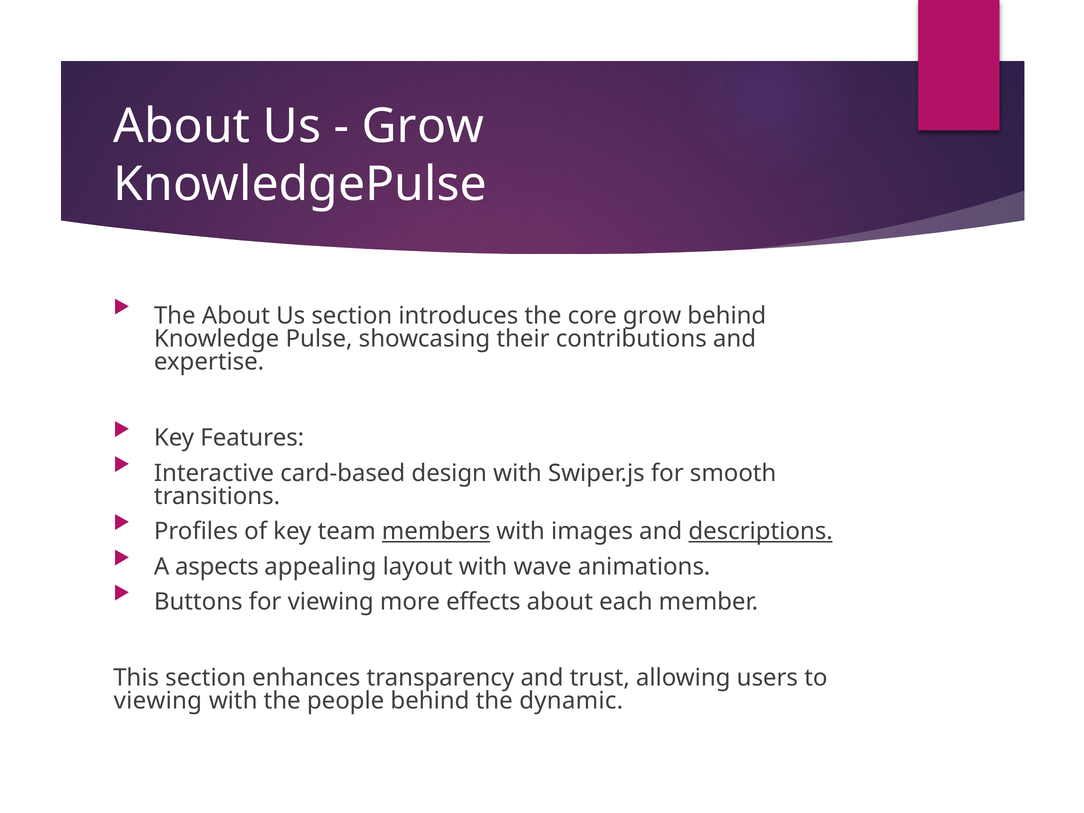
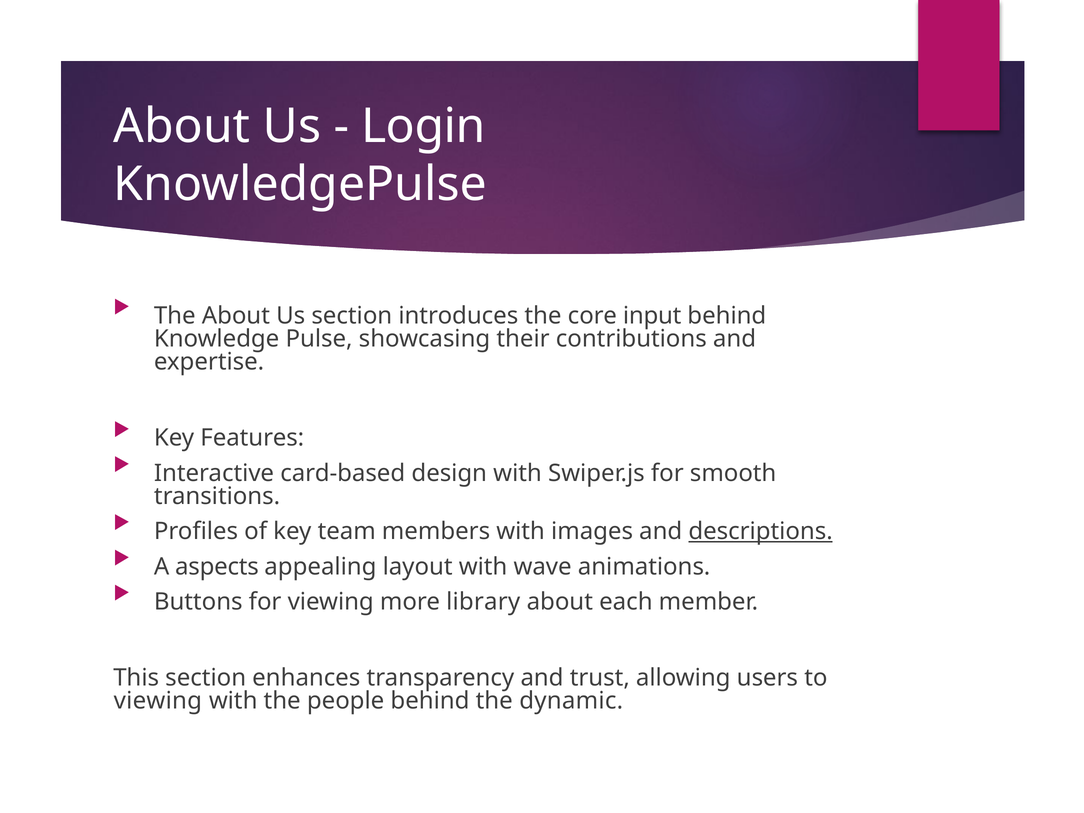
Grow: Grow -> Login (423, 126)
core grow: grow -> input (652, 316)
members underline: present -> none (436, 531)
effects: effects -> library (483, 602)
